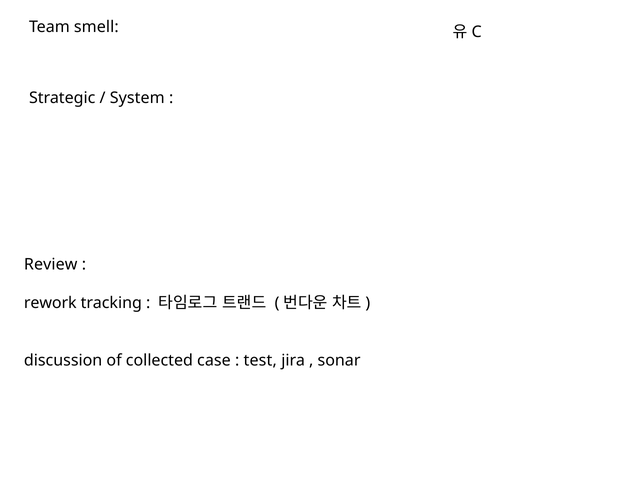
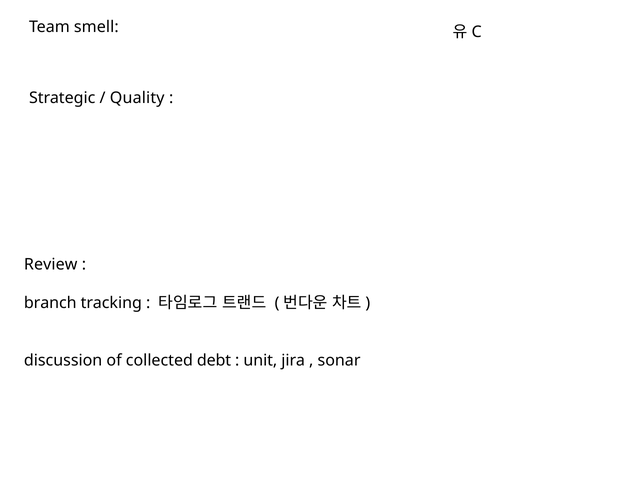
System: System -> Quality (137, 98)
rework: rework -> branch (50, 303)
case: case -> debt (214, 361)
test: test -> unit (260, 361)
